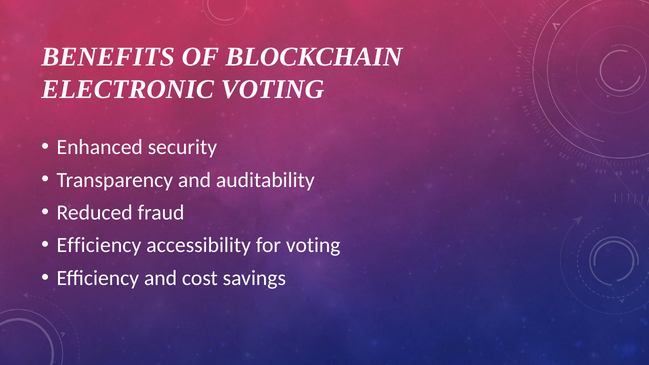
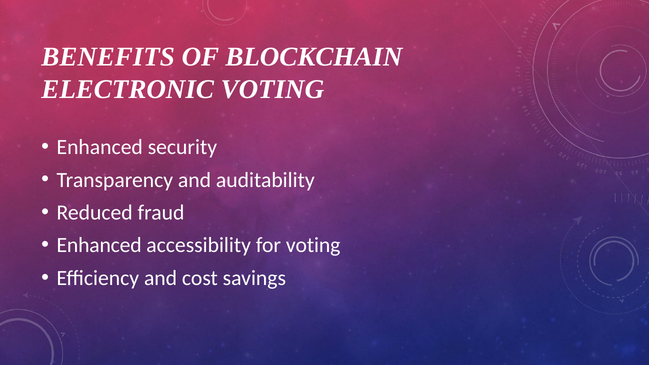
Efficiency: Efficiency -> Enhanced (99, 245)
